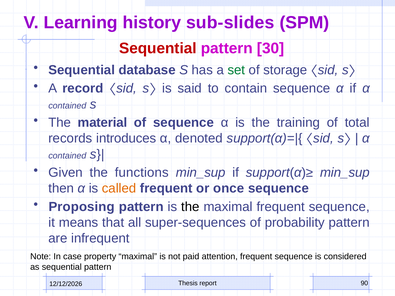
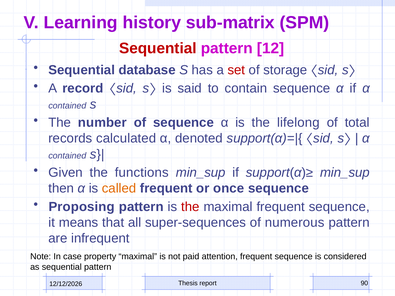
sub-slides: sub-slides -> sub-matrix (230, 23)
30: 30 -> 12 (271, 48)
set colour: green -> red (236, 70)
material: material -> number (102, 123)
training: training -> lifelong (298, 123)
introduces: introduces -> calculated (126, 139)
the colour: black -> red (190, 207)
probability: probability -> numerous (295, 223)
